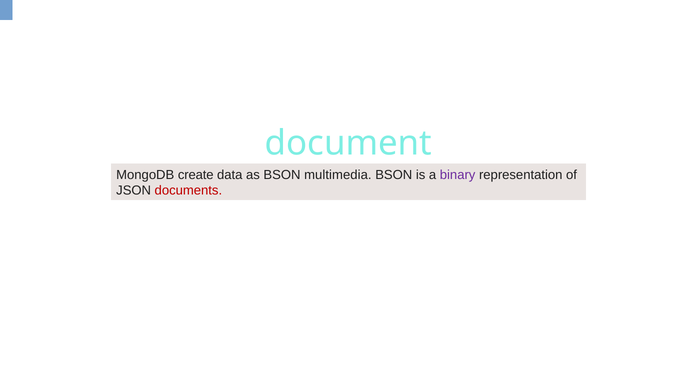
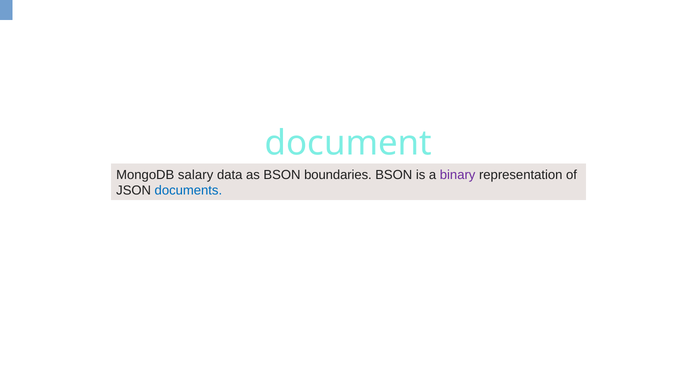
create: create -> salary (196, 175)
multimedia: multimedia -> boundaries (338, 175)
documents colour: red -> blue (188, 191)
